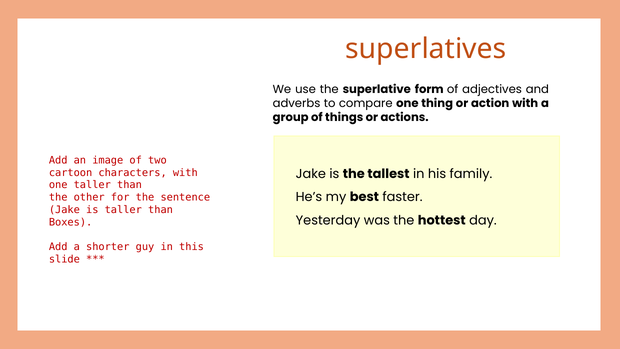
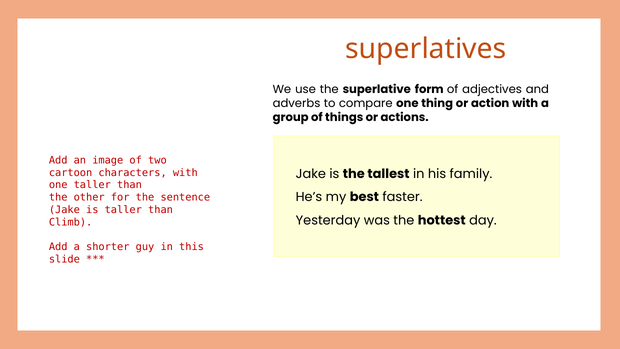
Boxes: Boxes -> Climb (71, 222)
